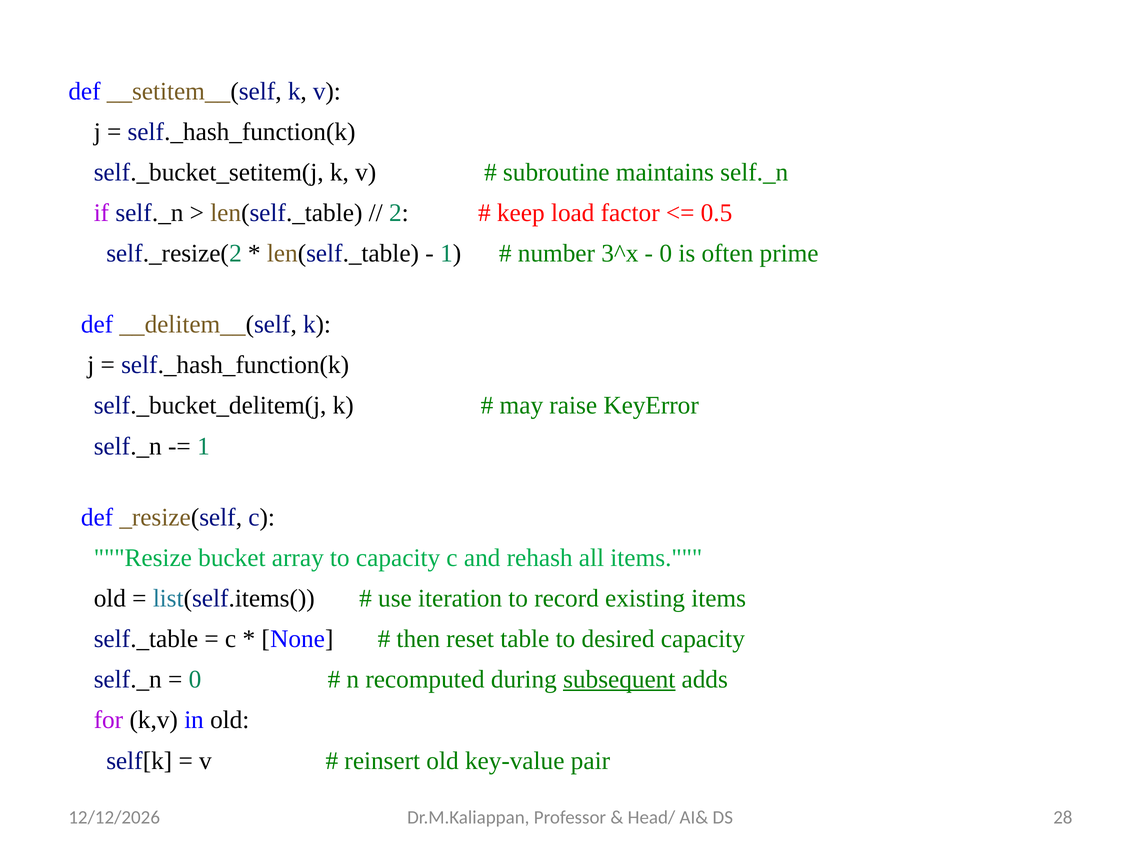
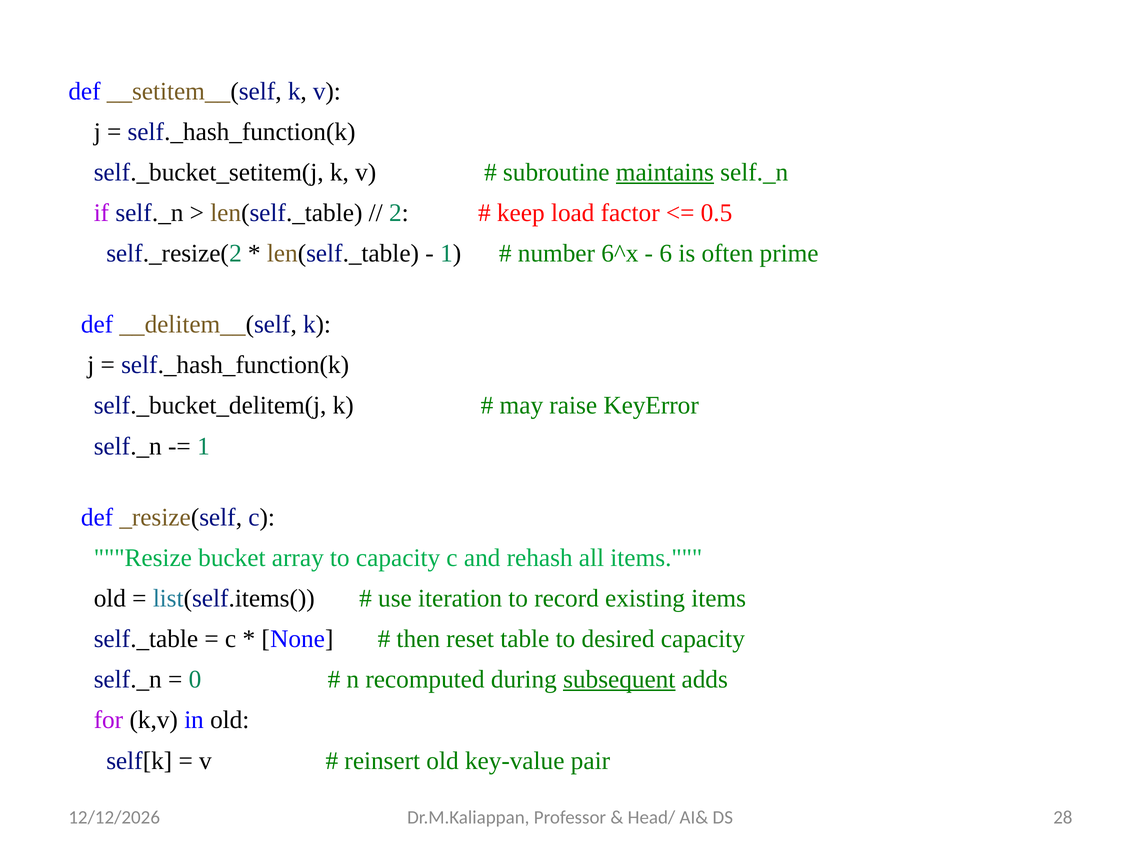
maintains underline: none -> present (665, 172)
3^x: 3^x -> 6^x (620, 253)
0: 0 -> 6 (666, 253)
